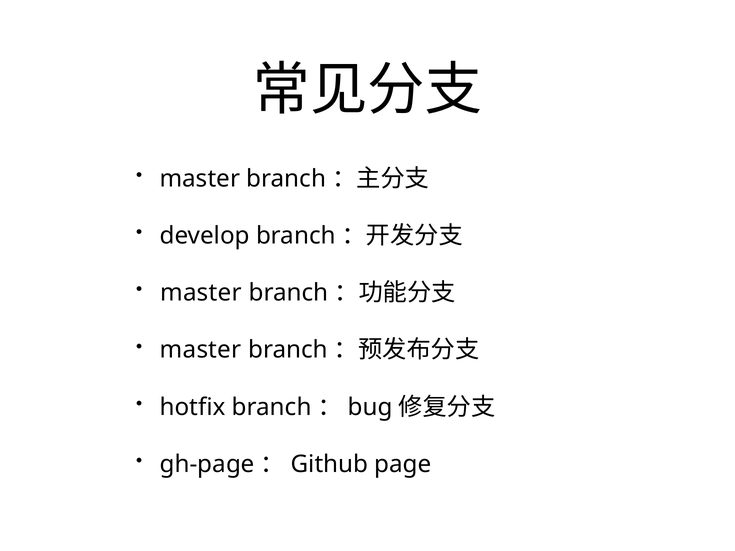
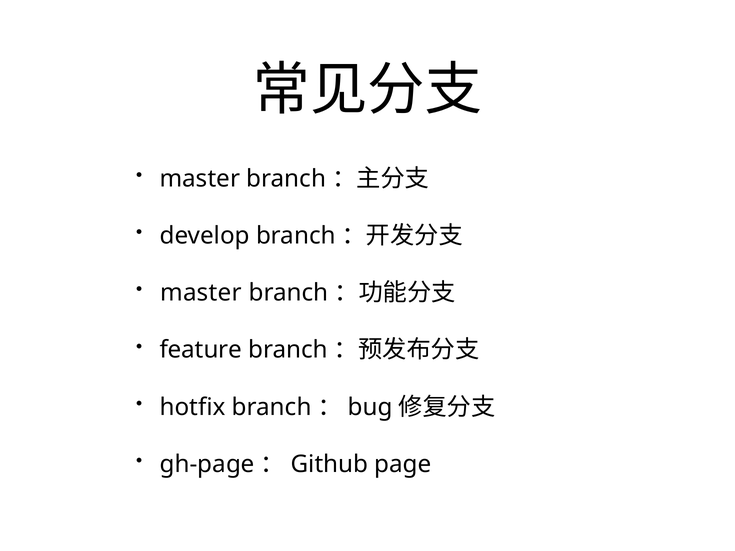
master: master -> feature (201, 350)
